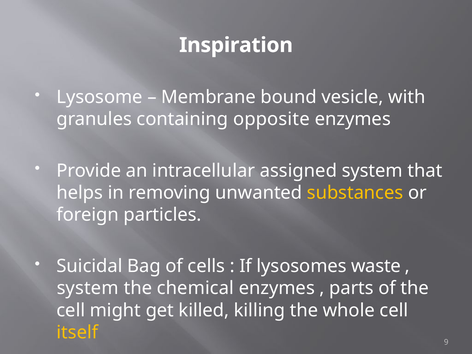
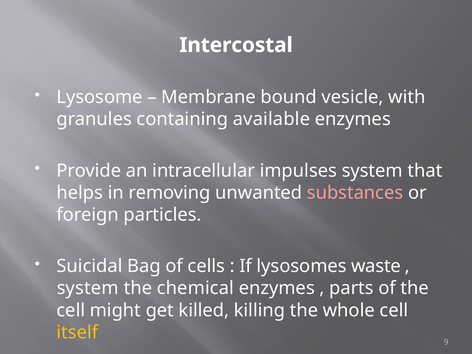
Inspiration: Inspiration -> Intercostal (236, 45)
opposite: opposite -> available (271, 119)
assigned: assigned -> impulses (298, 171)
substances colour: yellow -> pink (355, 193)
